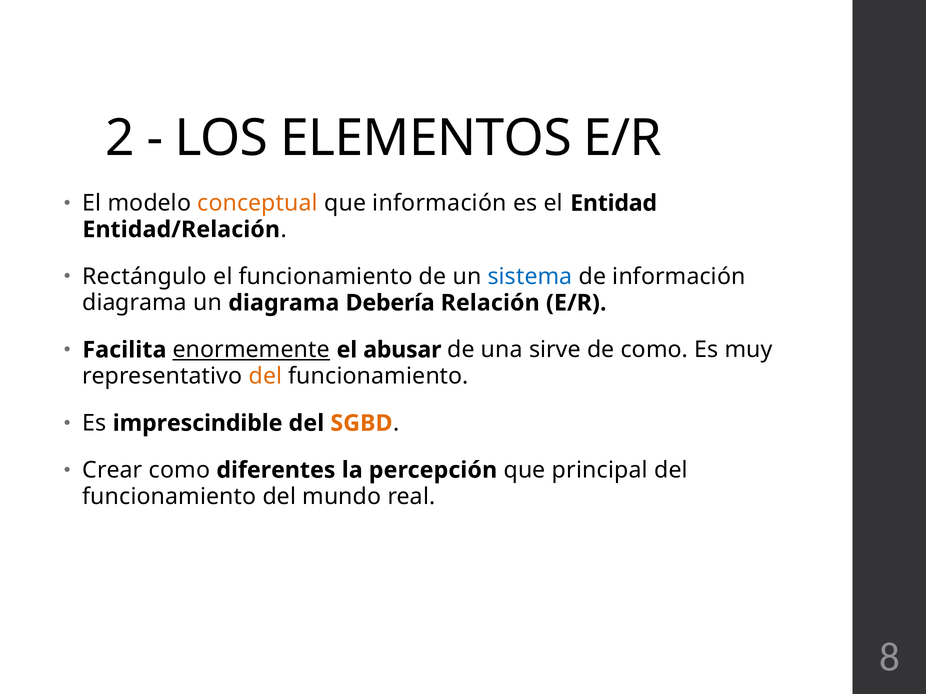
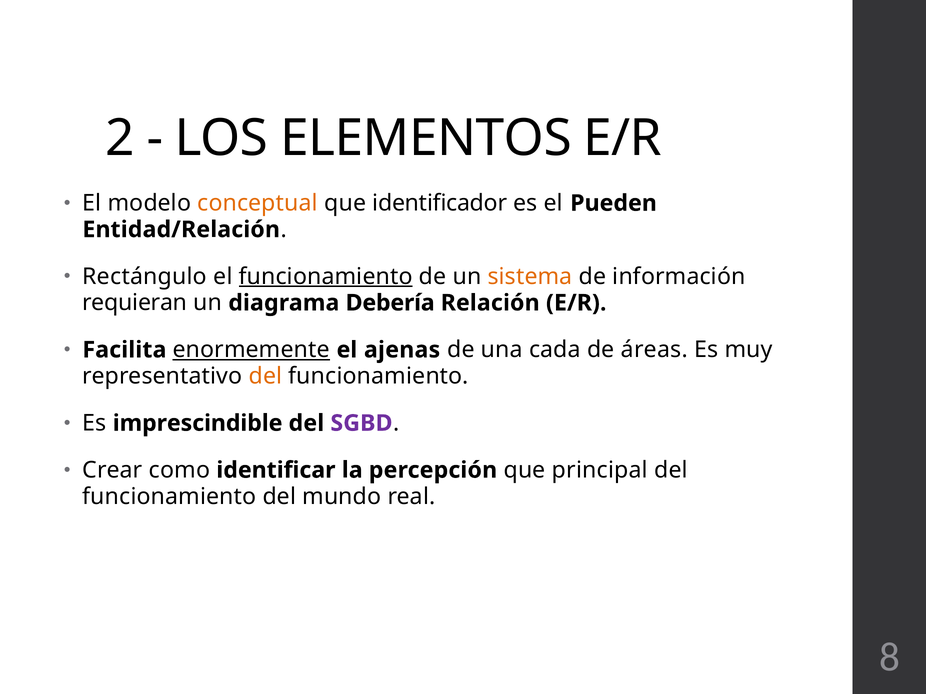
que información: información -> identificador (440, 203)
Entidad: Entidad -> Pueden (614, 203)
funcionamiento underline: none -> present (326, 277)
sistema colour: blue -> orange (530, 277)
diagrama: diagrama -> requieran (135, 303)
abusar: abusar -> ajenas (402, 350)
sirve: sirve -> cada (555, 350)
de como: como -> áreas (654, 350)
SGBD colour: orange -> purple (361, 423)
diferentes: diferentes -> identificar (276, 470)
